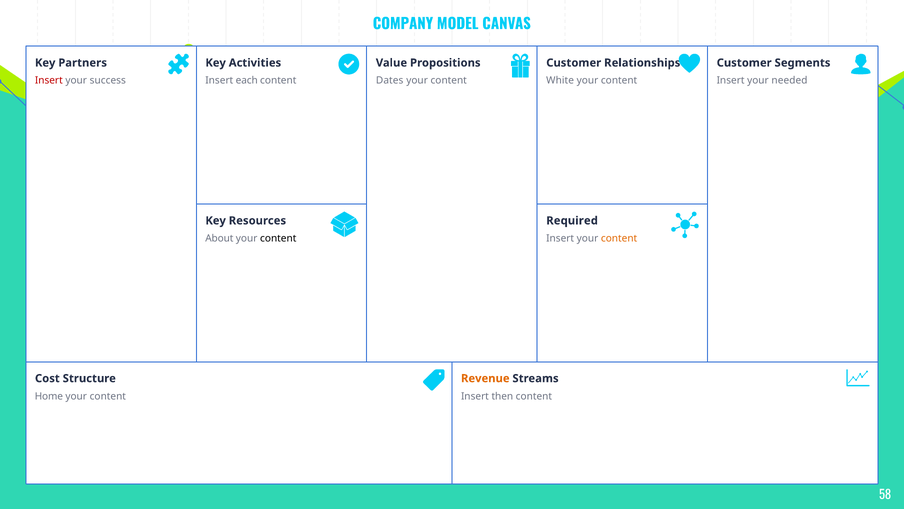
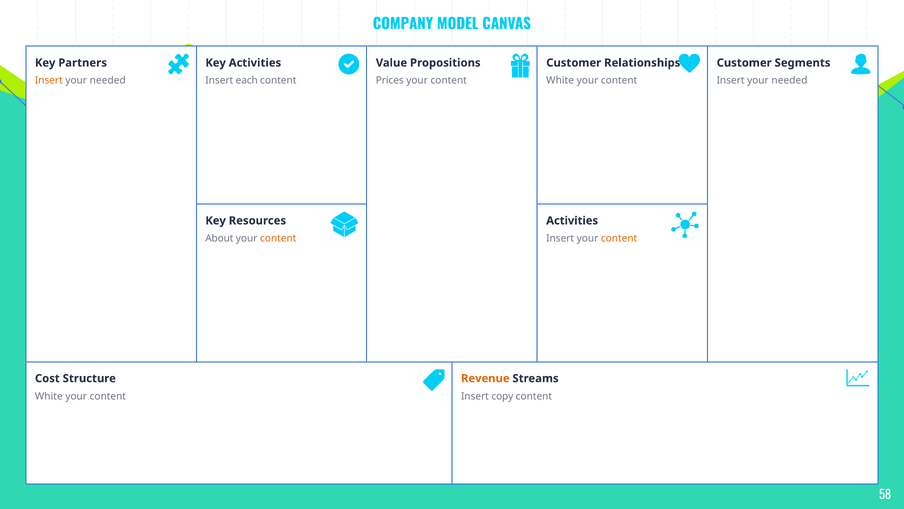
Insert colour: red -> orange (49, 81)
success: success -> needed (108, 81)
Dates: Dates -> Prices (390, 81)
Required: Required -> Activities (572, 220)
content colour: black -> orange (278, 238)
Home: Home -> White (49, 396)
then: then -> copy (502, 396)
